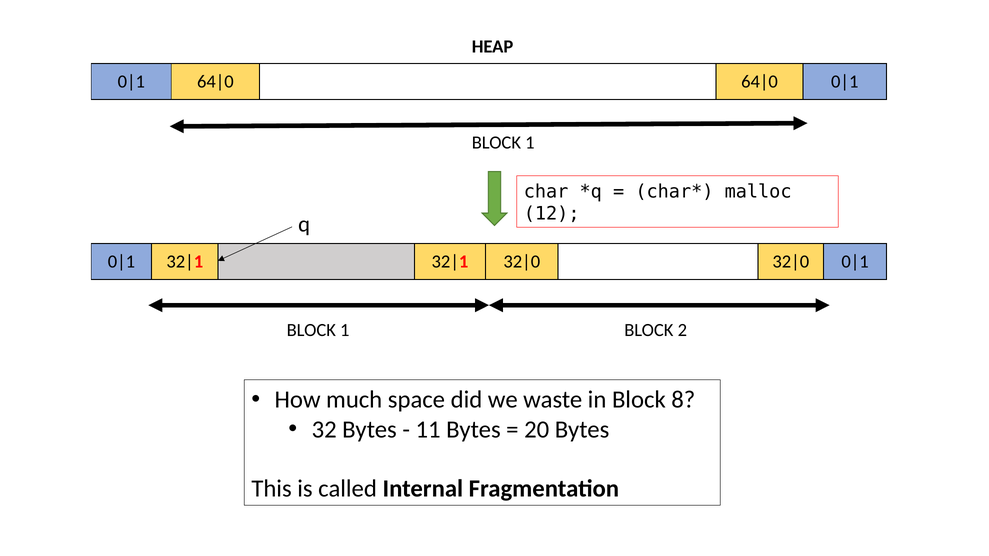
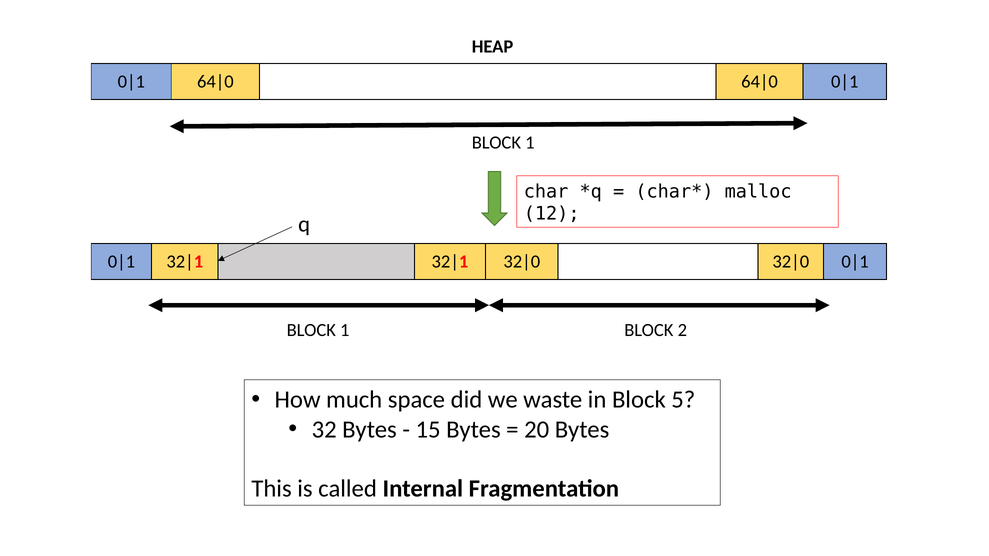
8: 8 -> 5 (683, 400)
11: 11 -> 15 (428, 430)
